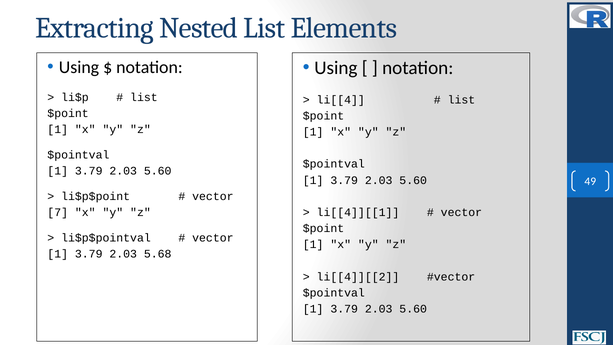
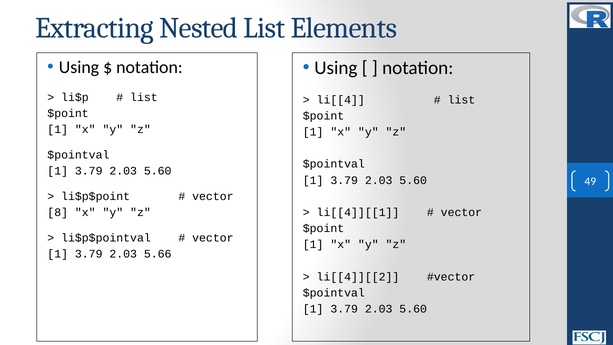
7: 7 -> 8 (58, 213)
5.68: 5.68 -> 5.66 (158, 254)
